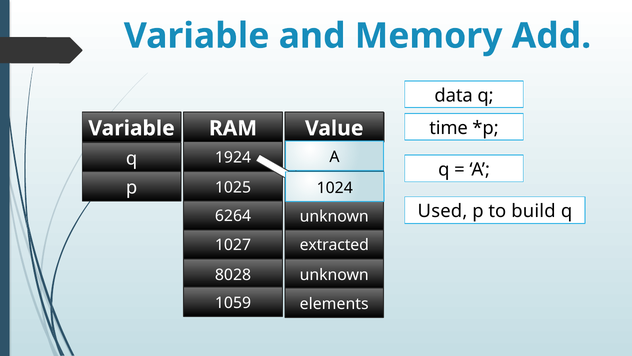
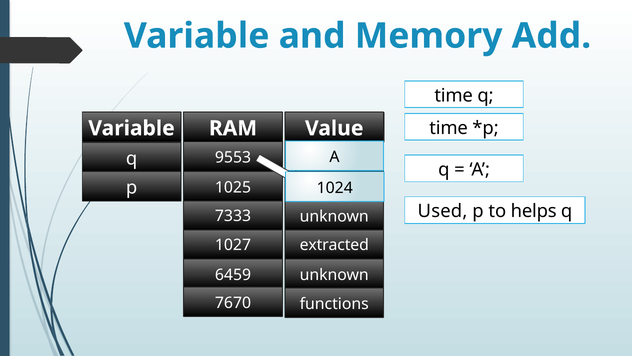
data: data -> time (454, 95)
1924: 1924 -> 9553 (233, 157)
build: build -> helps (534, 211)
6264: 6264 -> 7333 (233, 216)
8028: 8028 -> 6459 (233, 275)
1059: 1059 -> 7670 (233, 302)
elements: elements -> functions (334, 303)
